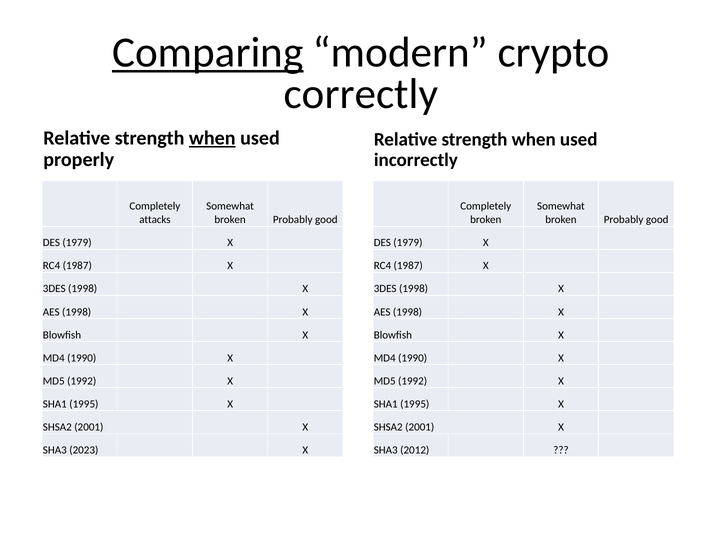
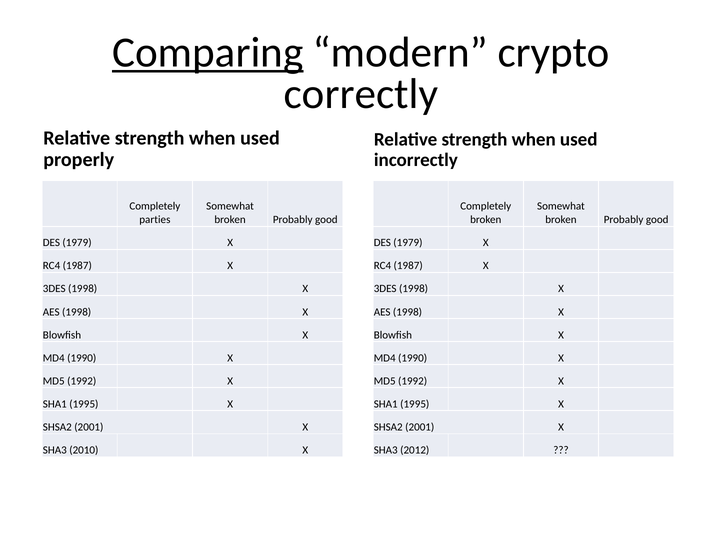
when underline: present -> none (212, 138)
attacks: attacks -> parties (155, 220)
2023: 2023 -> 2010 (84, 450)
